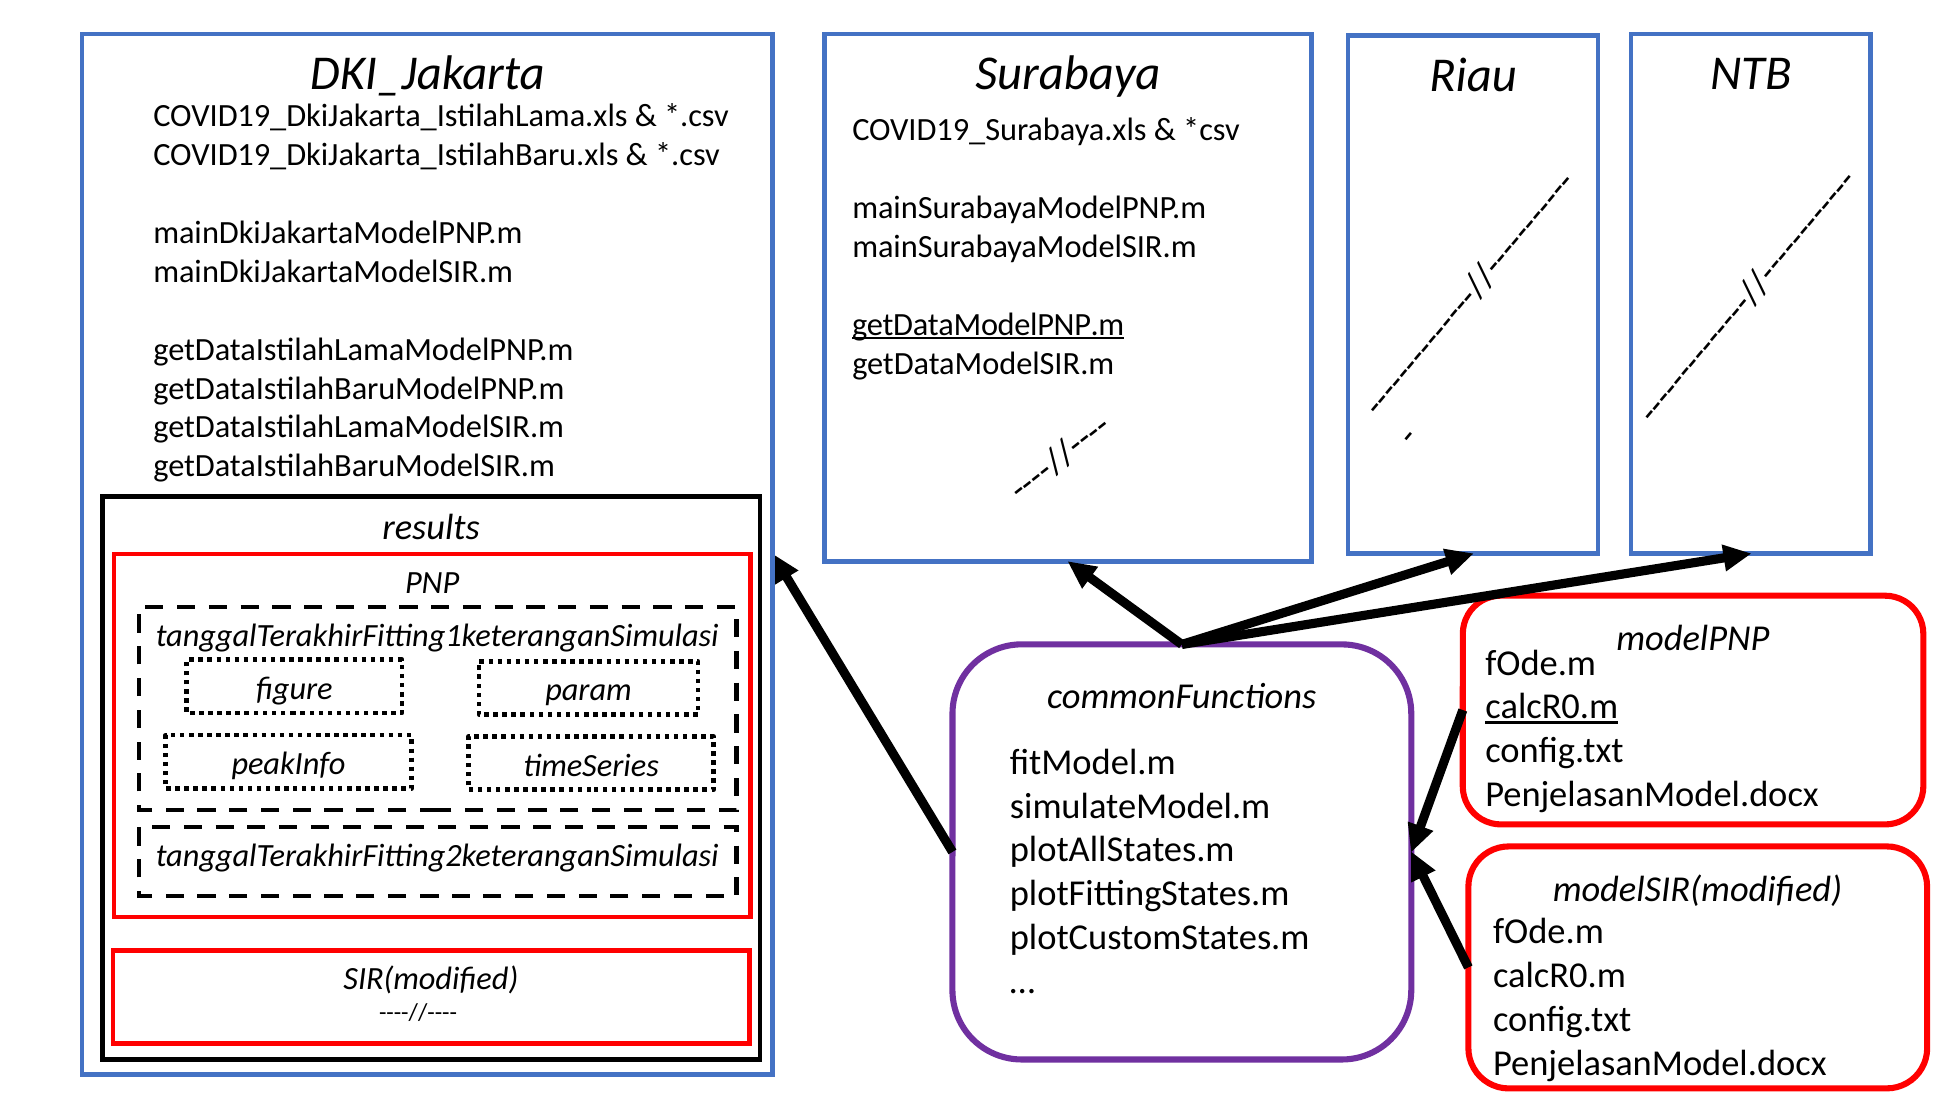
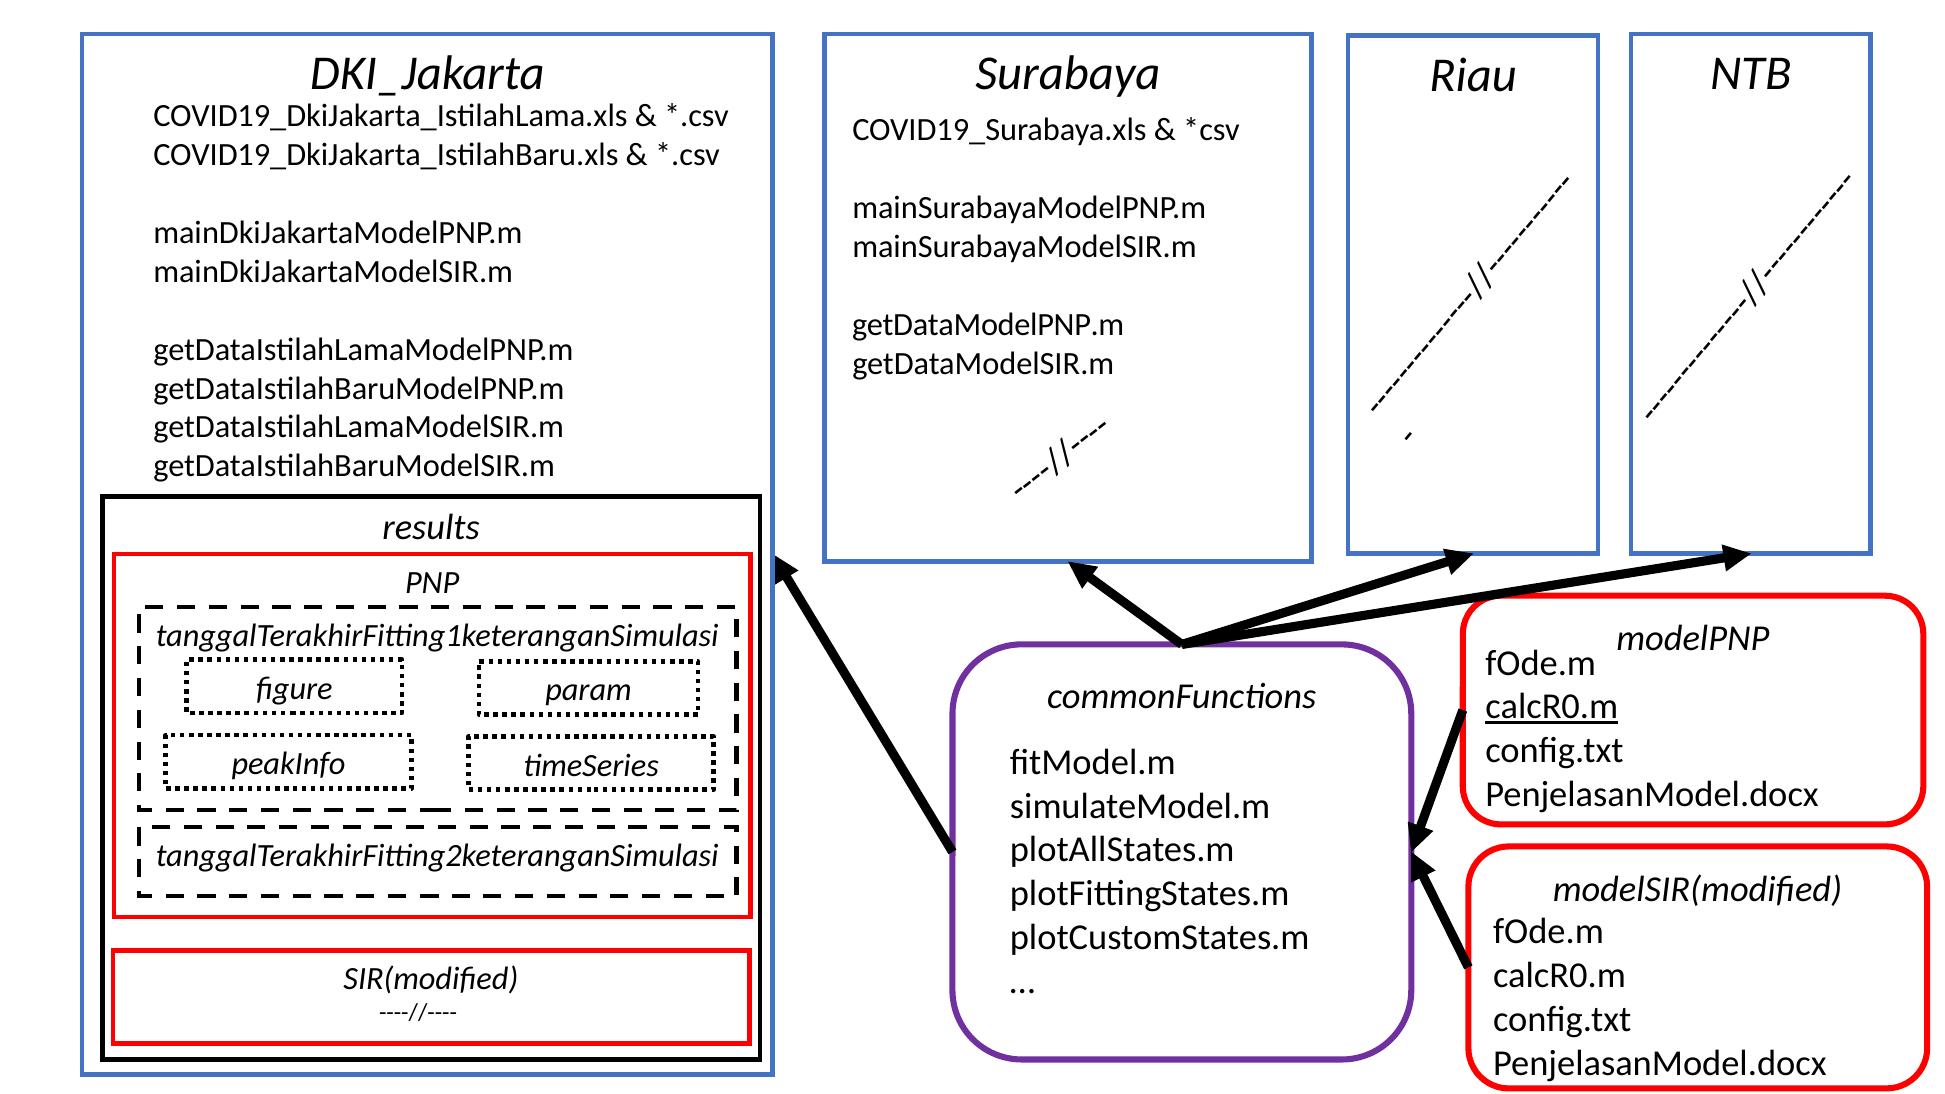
getDataModelPNP.m underline: present -> none (988, 325)
